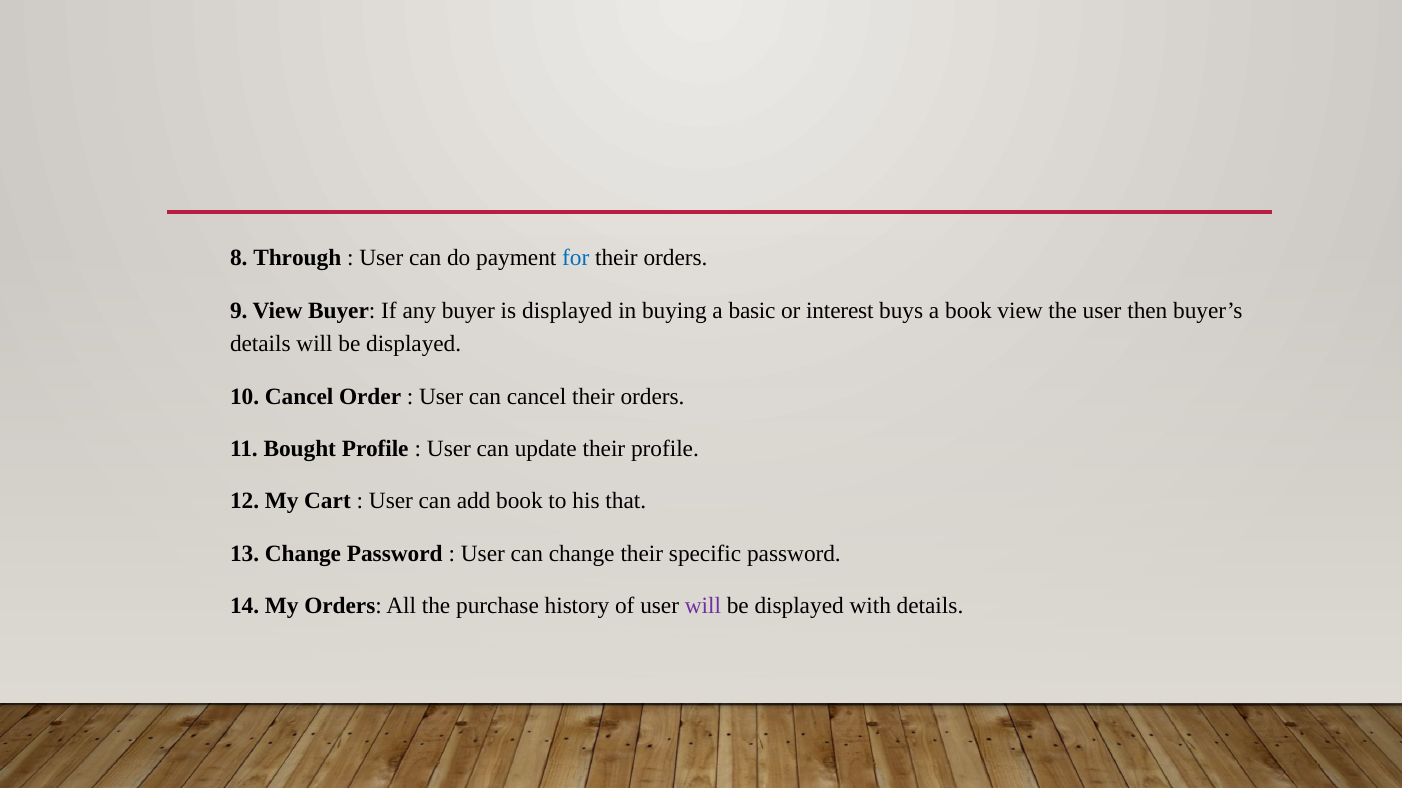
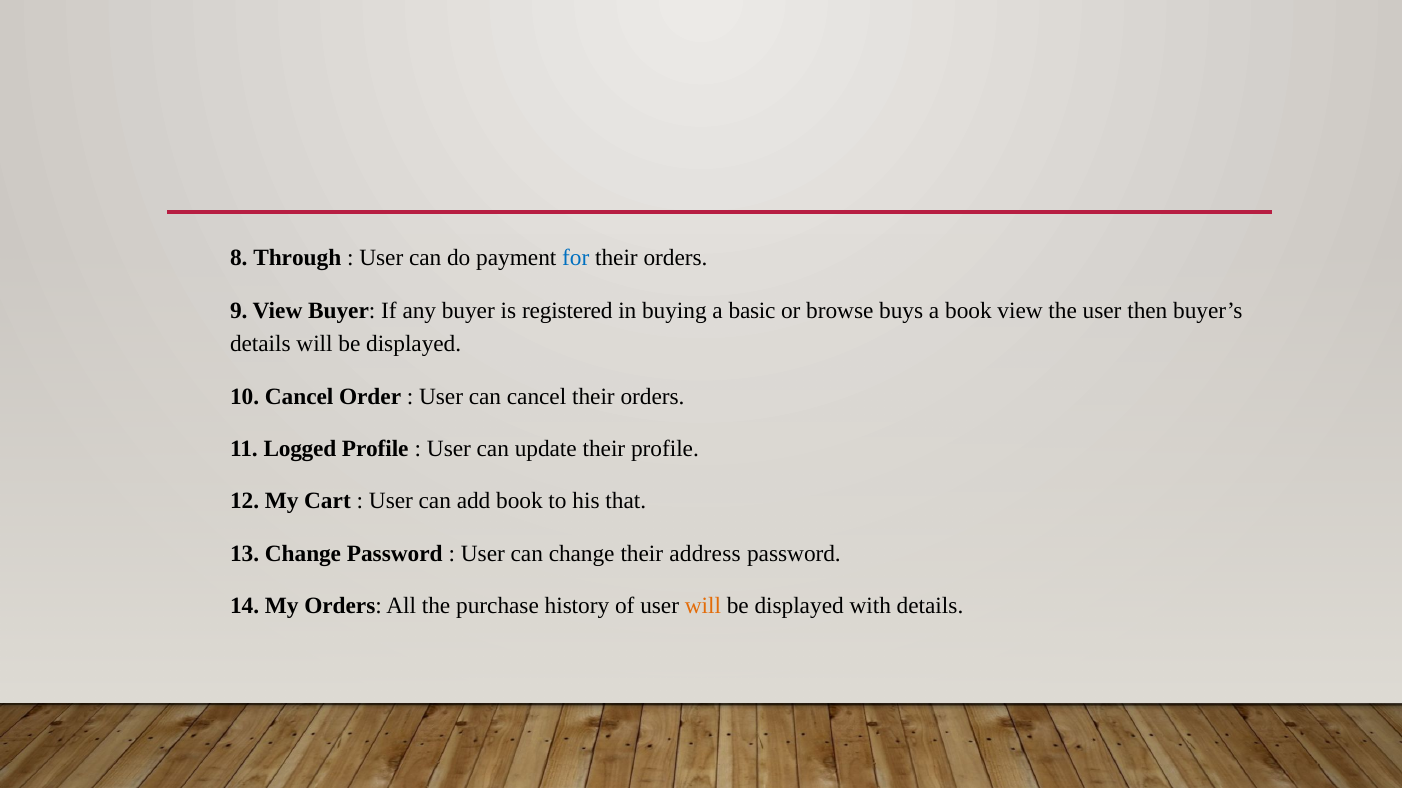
is displayed: displayed -> registered (567, 311)
interest: interest -> browse (840, 311)
Bought: Bought -> Logged (300, 449)
specific: specific -> address (705, 554)
will colour: purple -> orange (703, 606)
